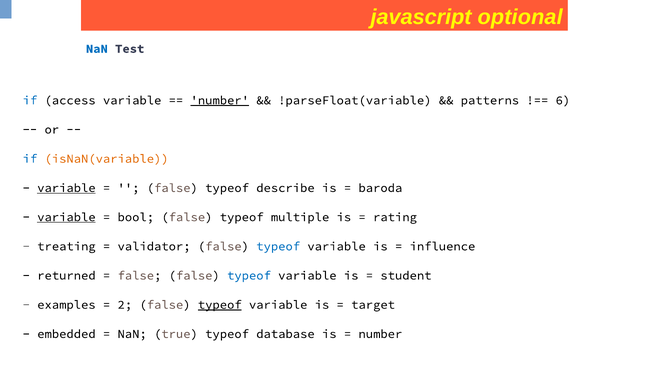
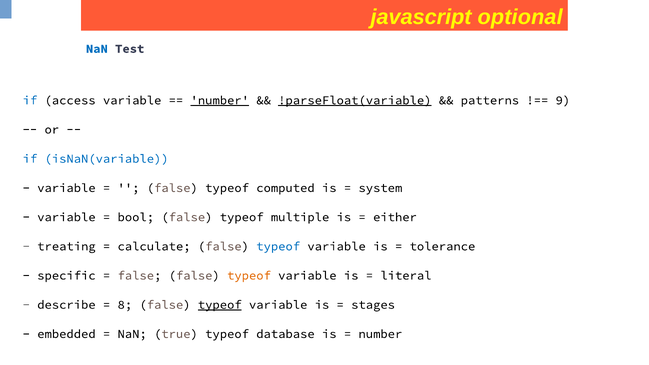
!parseFloat(variable underline: none -> present (355, 100)
6: 6 -> 9 (563, 100)
isNaN(variable colour: orange -> blue (107, 159)
variable underline: present -> none (66, 188)
describe: describe -> computed (285, 188)
baroda: baroda -> system (380, 188)
variable underline: present -> none (66, 217)
rating: rating -> either (395, 217)
validator: validator -> calculate (154, 246)
influence: influence -> tolerance (442, 246)
returned: returned -> specific (66, 276)
typeof colour: blue -> orange (249, 276)
student: student -> literal (406, 276)
examples: examples -> describe (66, 305)
2: 2 -> 8 (125, 305)
target: target -> stages (373, 305)
